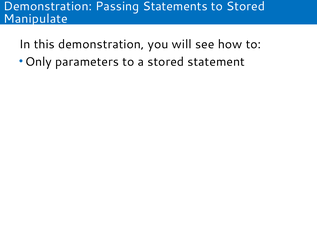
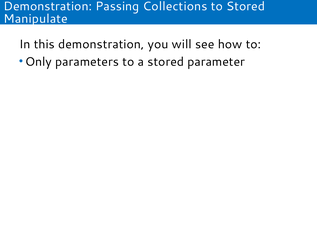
Statements: Statements -> Collections (175, 6)
statement: statement -> parameter (216, 62)
